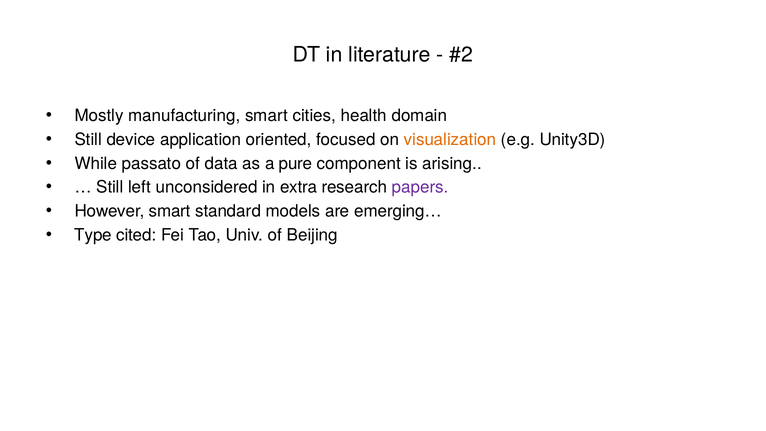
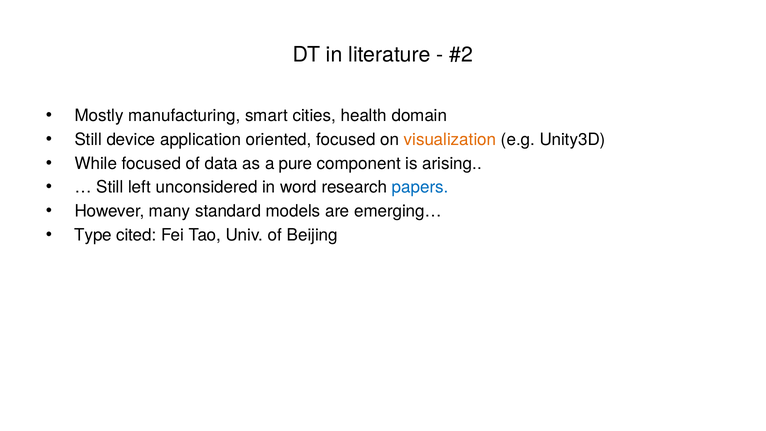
While passato: passato -> focused (151, 163)
extra: extra -> word (298, 187)
papers colour: purple -> blue (420, 187)
However smart: smart -> many (170, 211)
